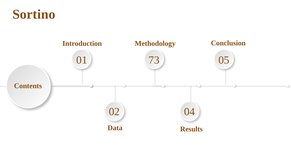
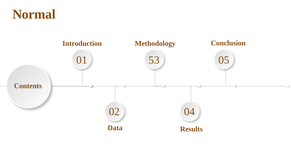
Sortino: Sortino -> Normal (34, 14)
73: 73 -> 53 (154, 60)
